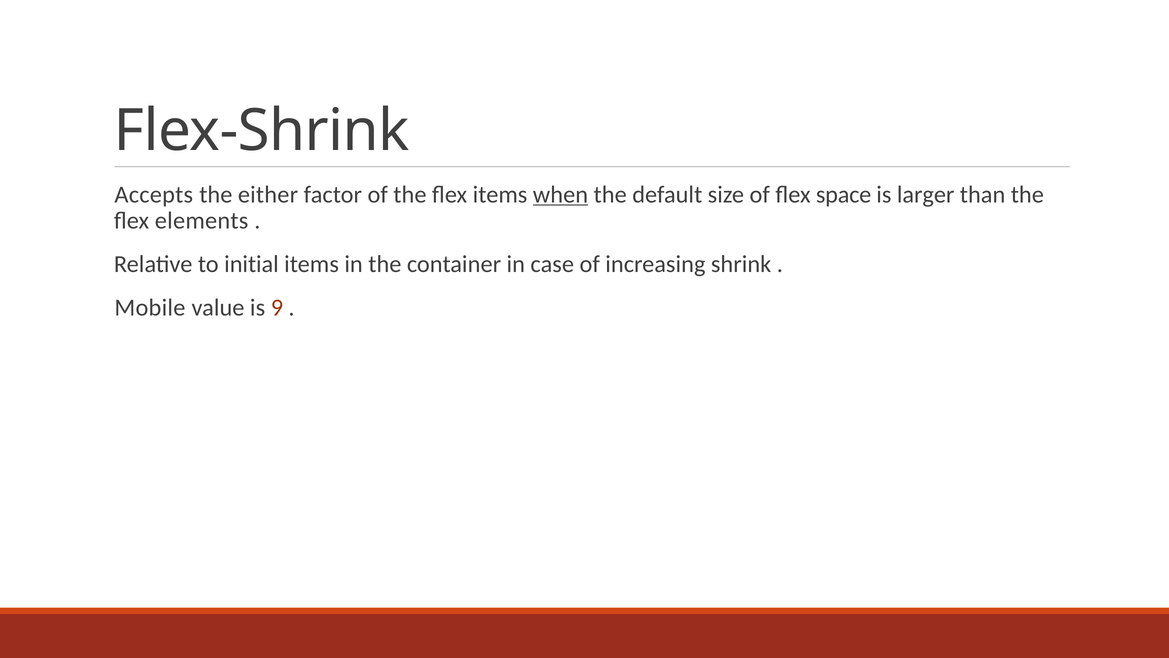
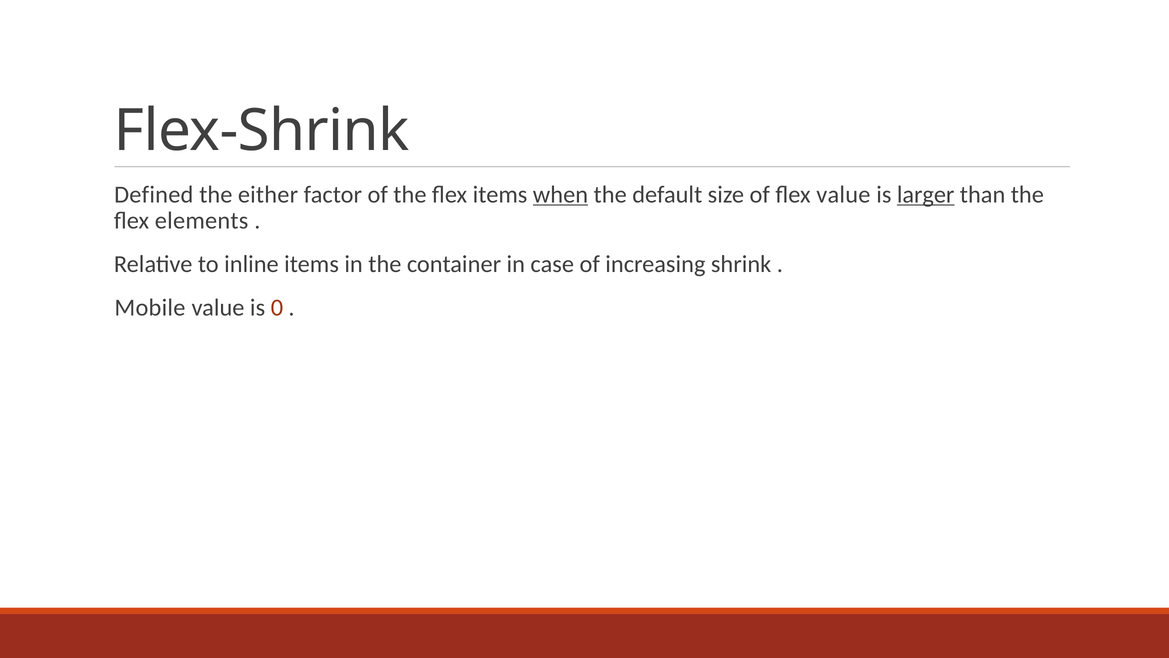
Accepts: Accepts -> Defined (154, 194)
flex space: space -> value (843, 194)
larger underline: none -> present (926, 194)
initial: initial -> inline (251, 264)
9: 9 -> 0 (277, 307)
